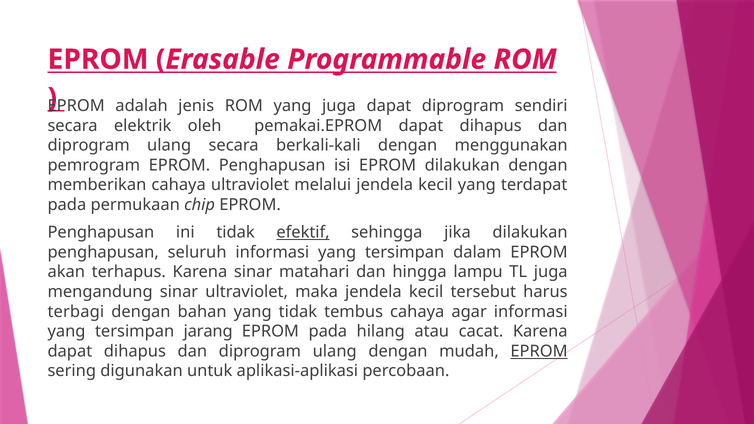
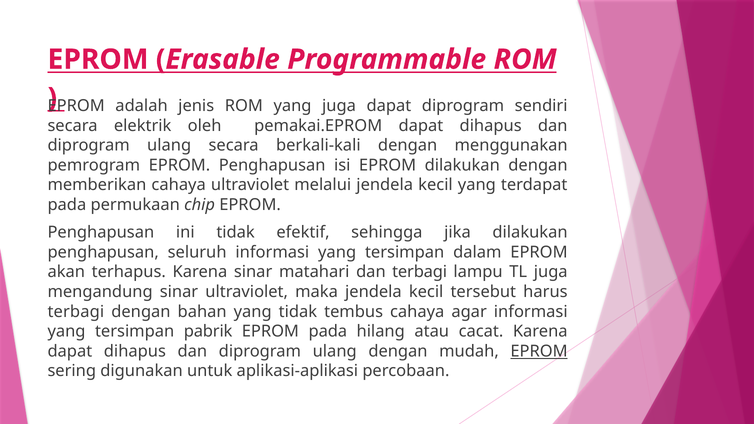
efektif underline: present -> none (303, 233)
dan hingga: hingga -> terbagi (420, 272)
jarang: jarang -> pabrik (208, 331)
